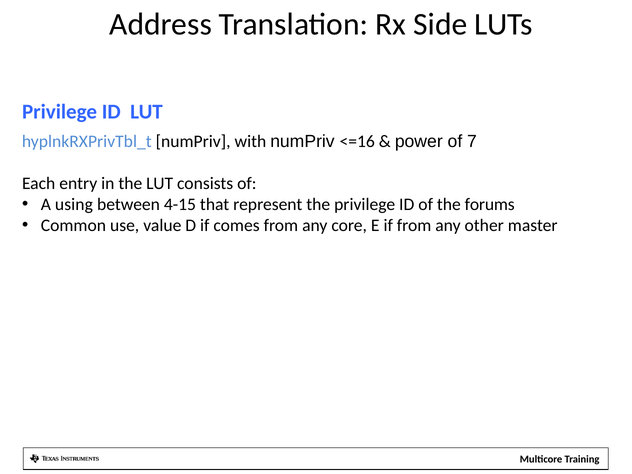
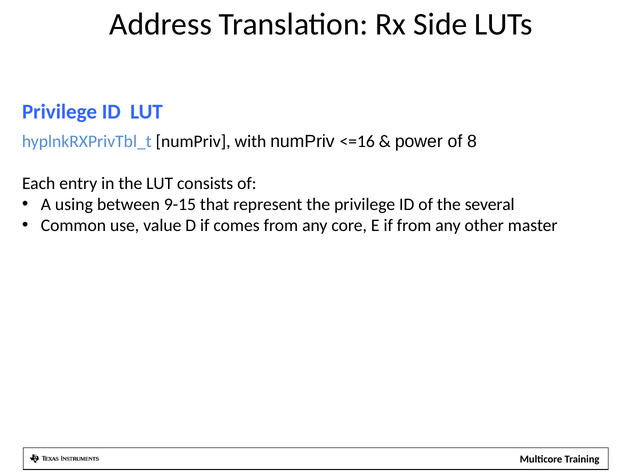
7: 7 -> 8 (472, 141)
4-15: 4-15 -> 9-15 (180, 204)
forums: forums -> several (490, 204)
